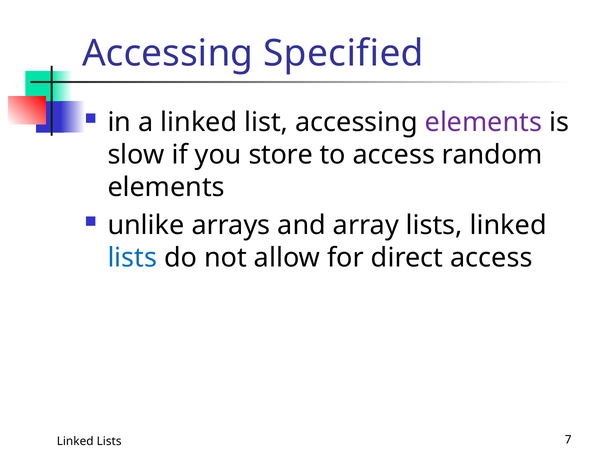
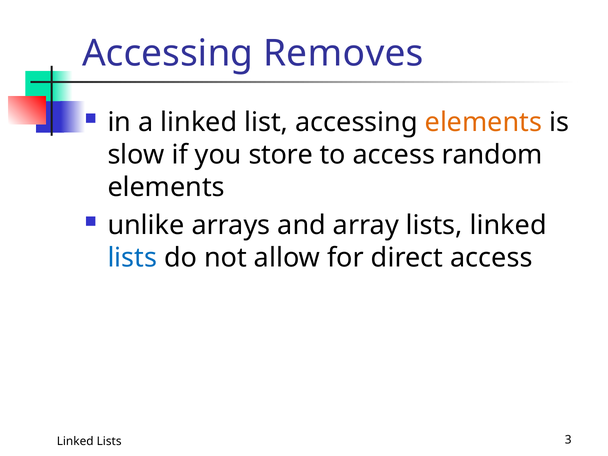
Specified: Specified -> Removes (343, 53)
elements colour: purple -> orange (483, 122)
7: 7 -> 3 (568, 440)
